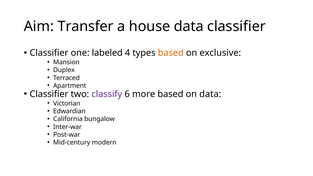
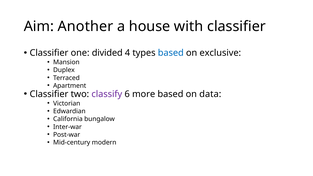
Transfer: Transfer -> Another (85, 26)
house data: data -> with (189, 26)
labeled: labeled -> divided (107, 53)
based colour: orange -> blue (171, 53)
